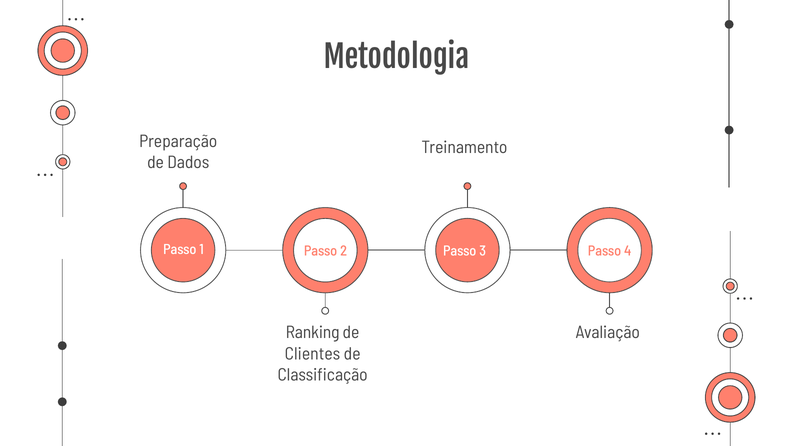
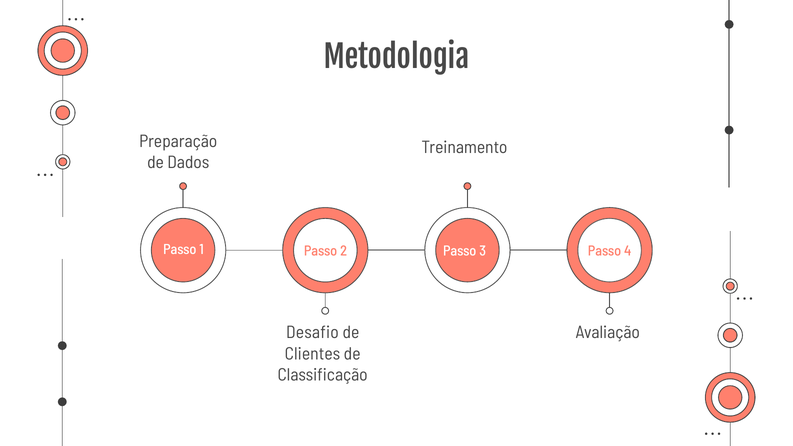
Ranking: Ranking -> Desafio (312, 333)
